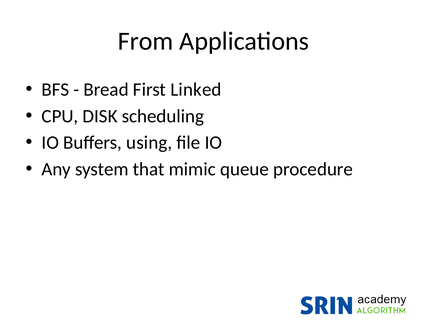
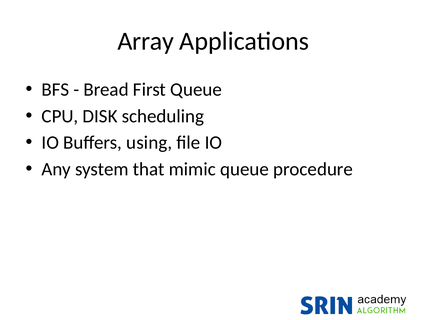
From: From -> Array (146, 41)
First Linked: Linked -> Queue (196, 90)
